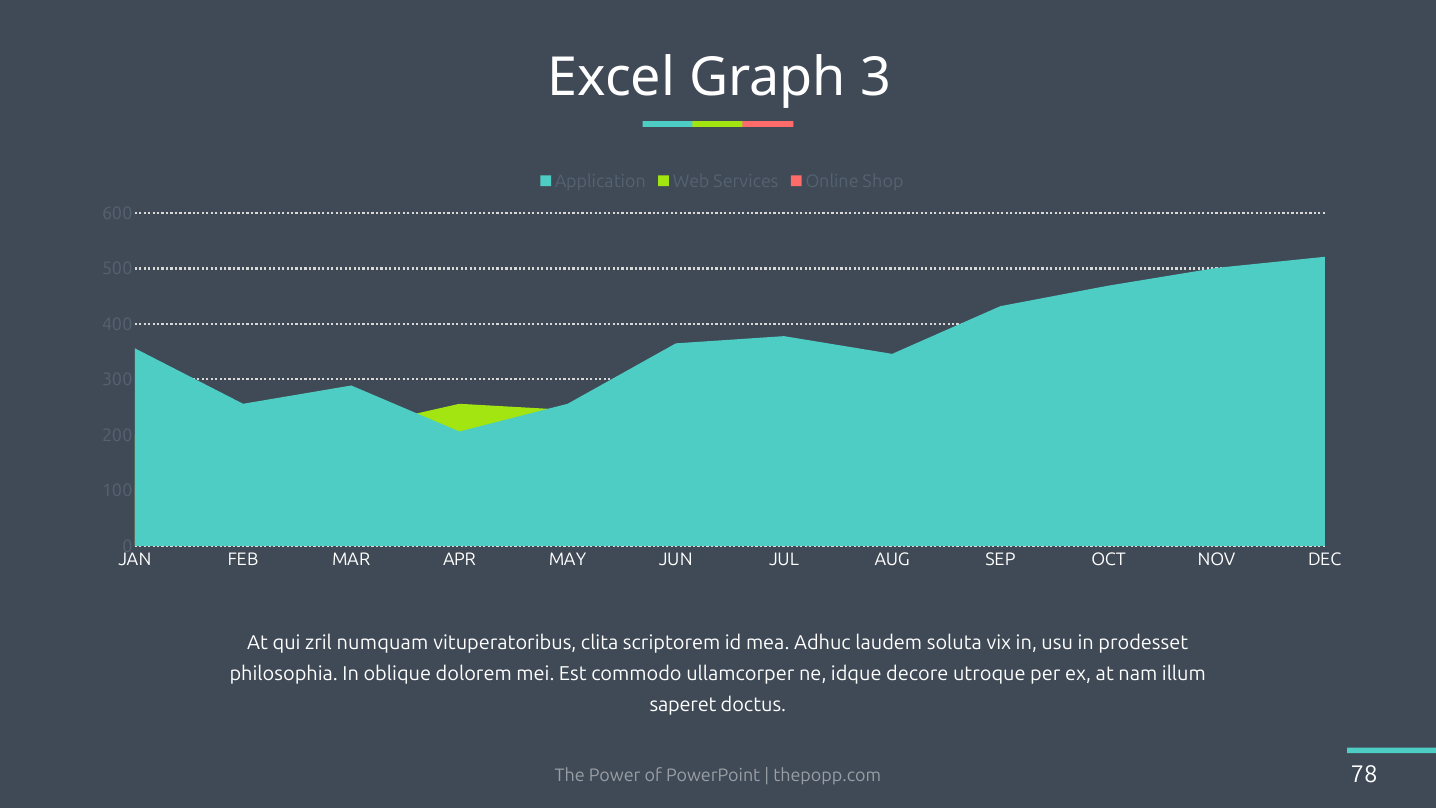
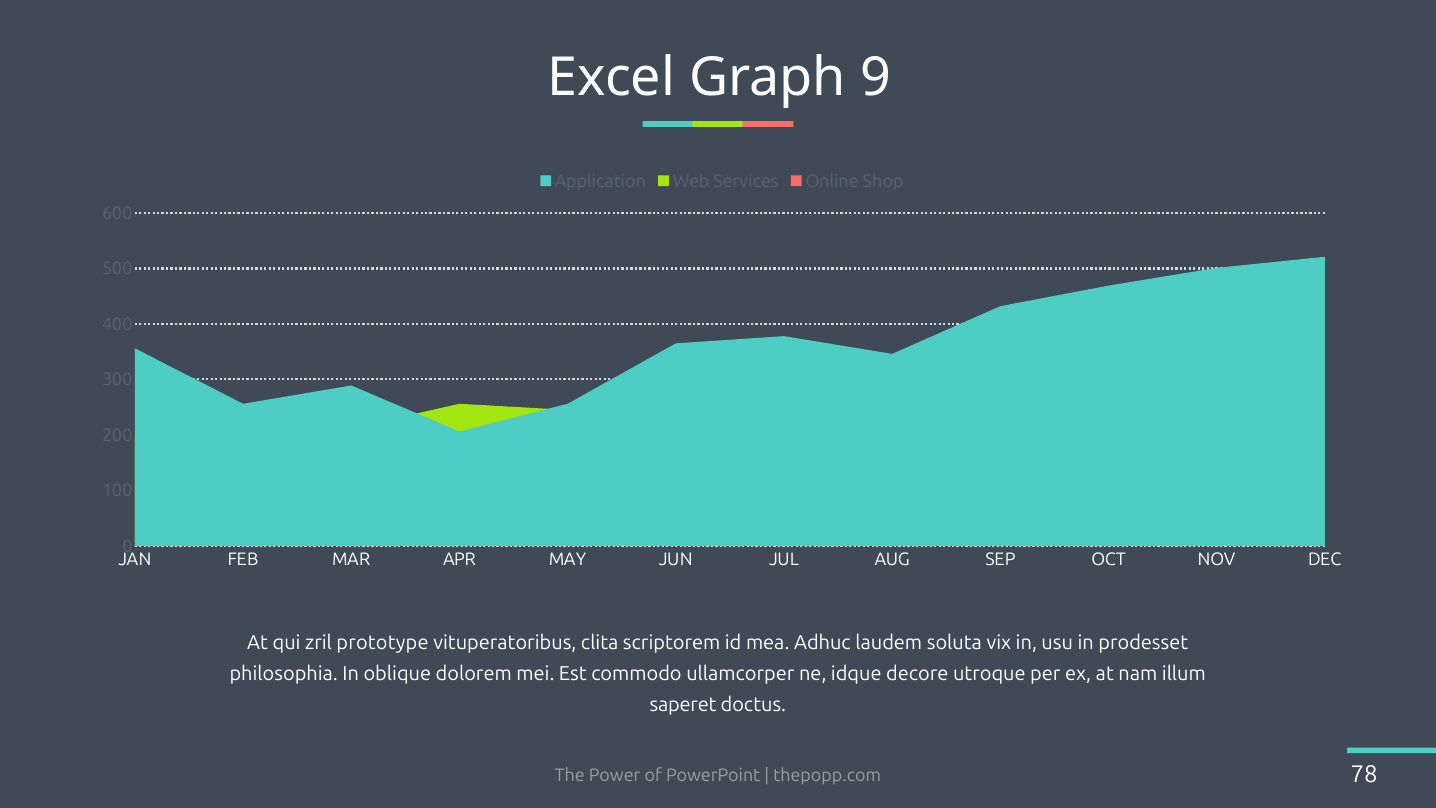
3: 3 -> 9 (875, 77)
numquam: numquam -> prototype (383, 643)
